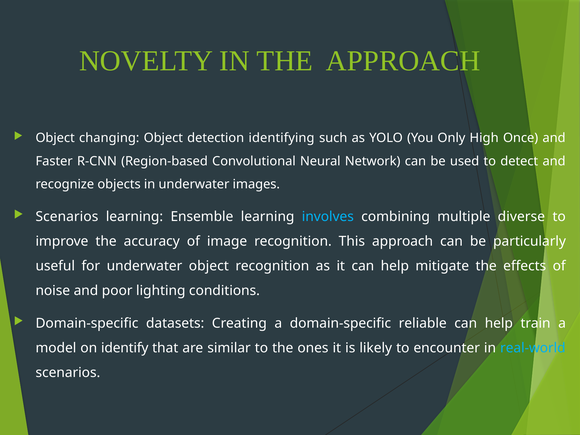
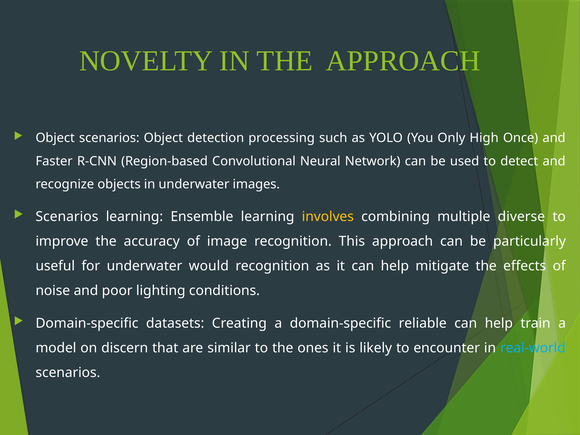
Object changing: changing -> scenarios (109, 138)
identifying: identifying -> processing (282, 138)
involves colour: light blue -> yellow (328, 217)
underwater object: object -> would (209, 266)
identify: identify -> discern (125, 348)
